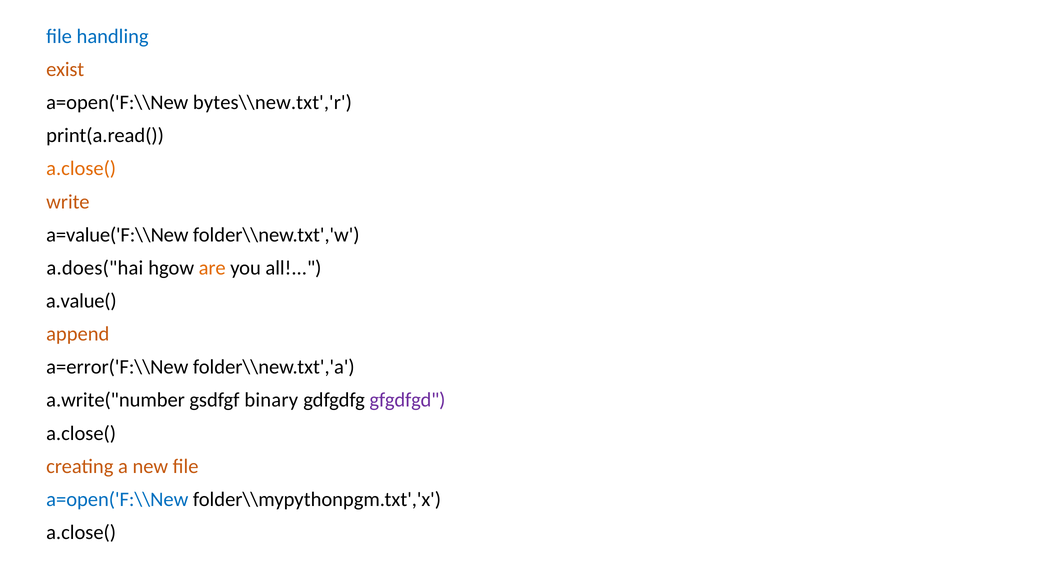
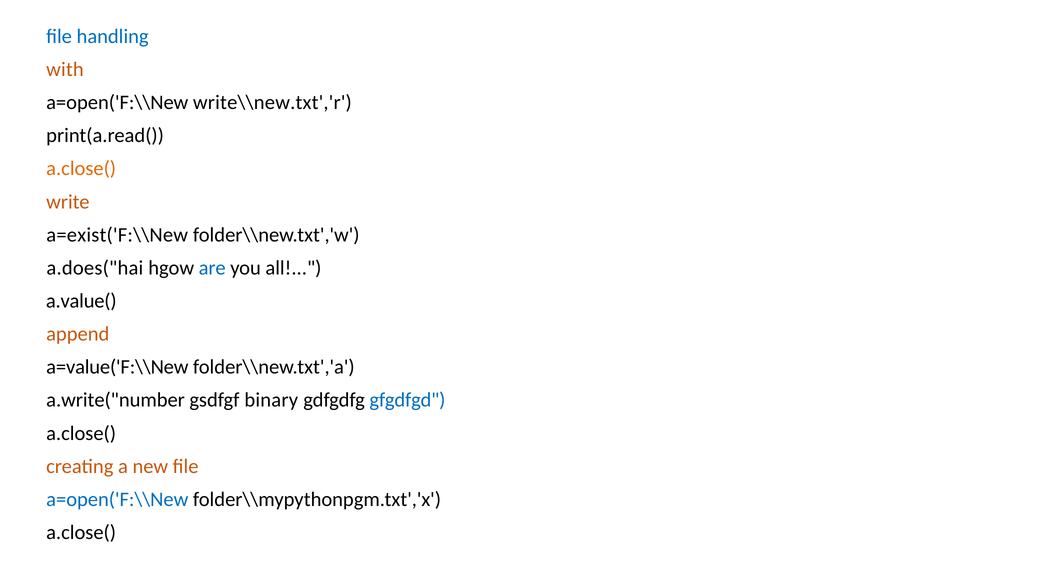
exist: exist -> with (65, 69)
bytes\\new.txt','r: bytes\\new.txt','r -> write\\new.txt','r (272, 103)
a=value('F:\\New: a=value('F:\\New -> a=exist('F:\\New (117, 235)
are colour: orange -> blue (212, 268)
a=error('F:\\New: a=error('F:\\New -> a=value('F:\\New (117, 367)
gfgdfgd colour: purple -> blue (407, 400)
